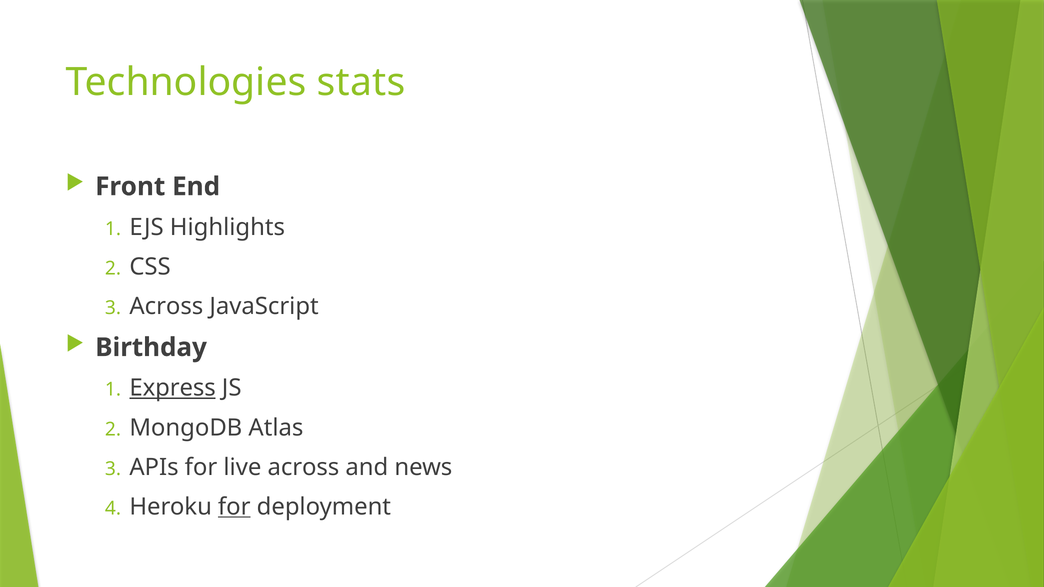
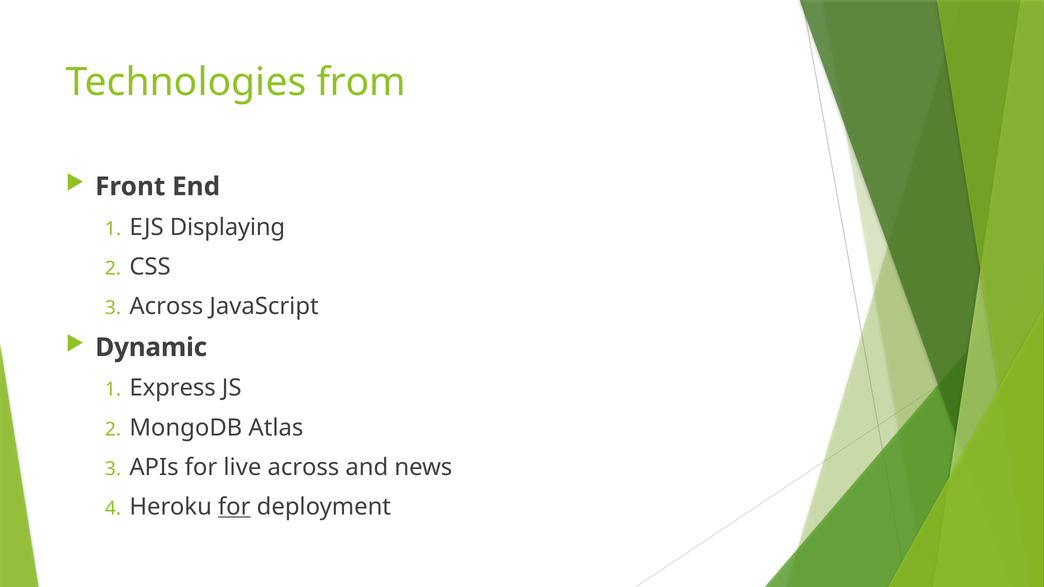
stats: stats -> from (361, 82)
Highlights: Highlights -> Displaying (228, 227)
Birthday: Birthday -> Dynamic (151, 348)
Express underline: present -> none (173, 388)
